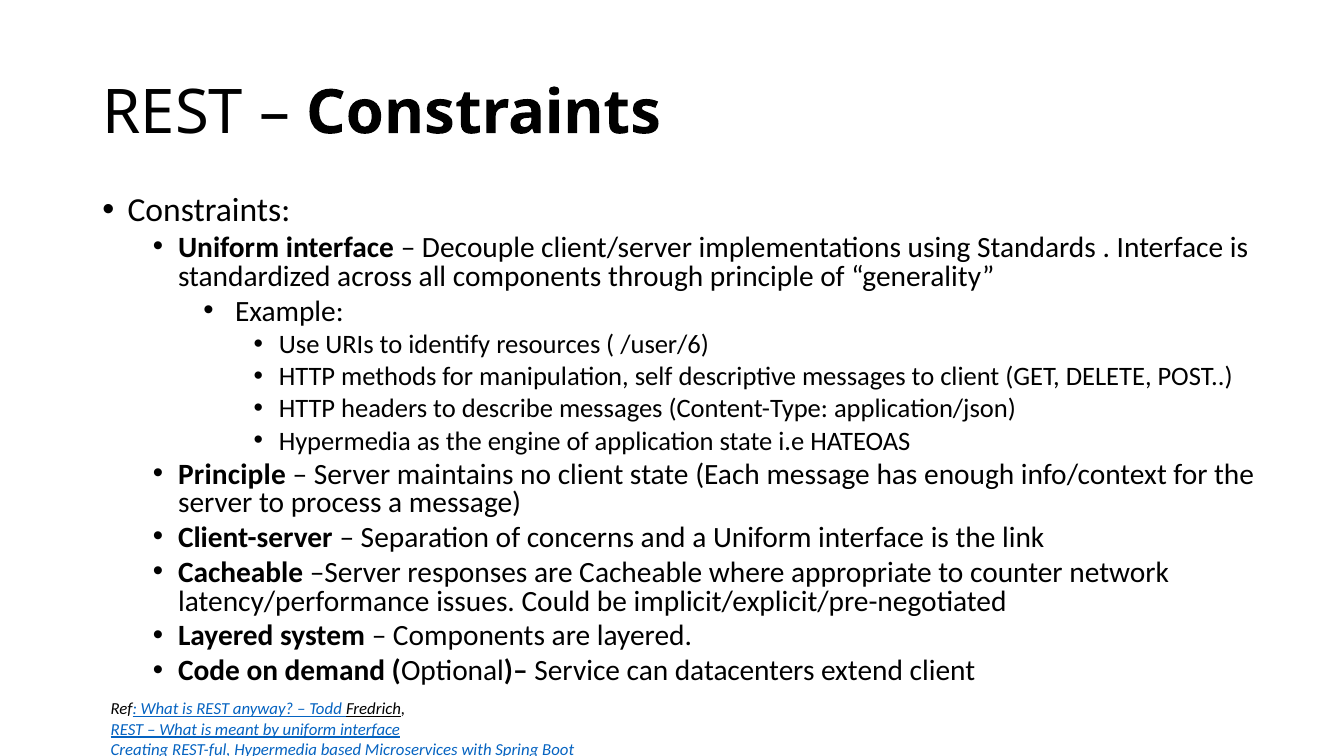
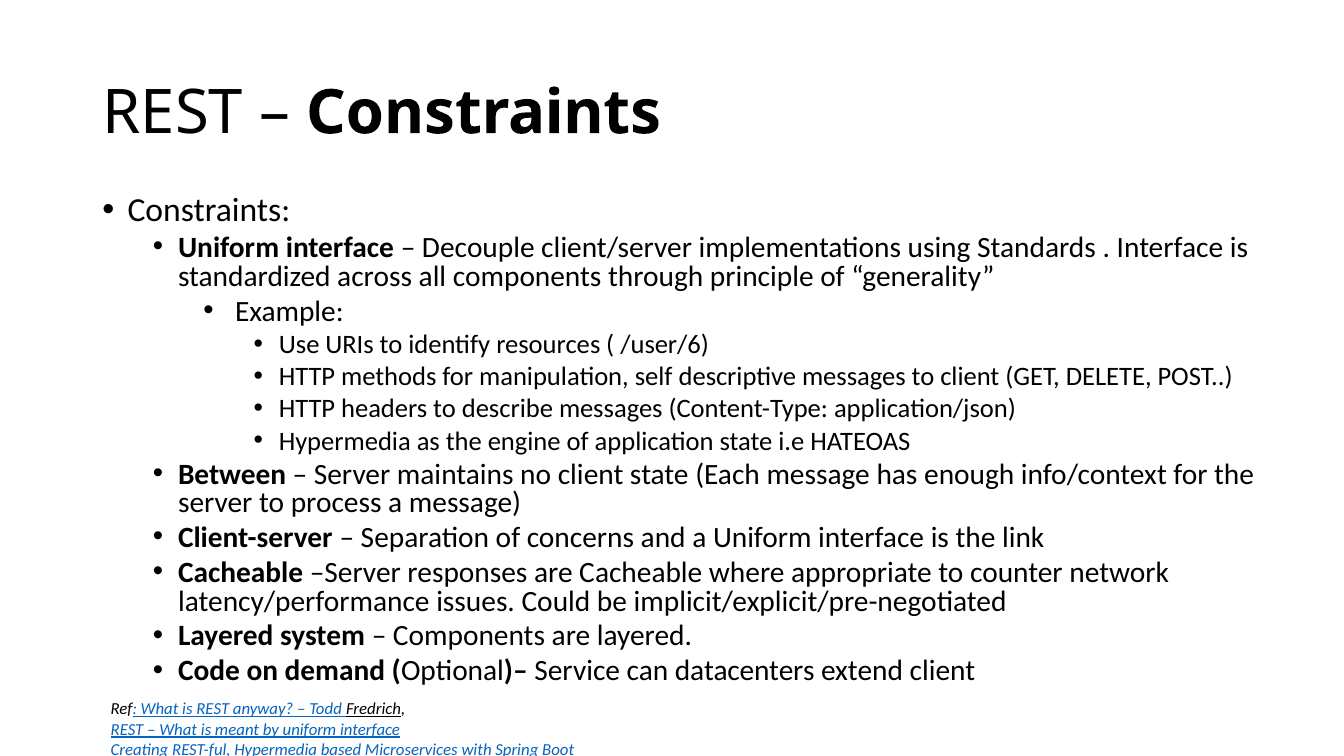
Principle: Principle -> Between (232, 475)
